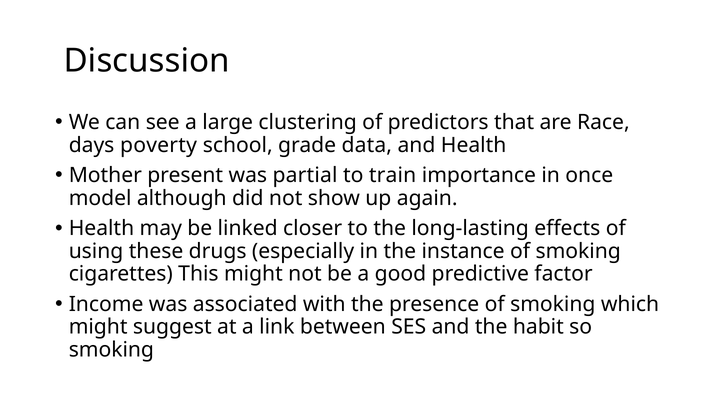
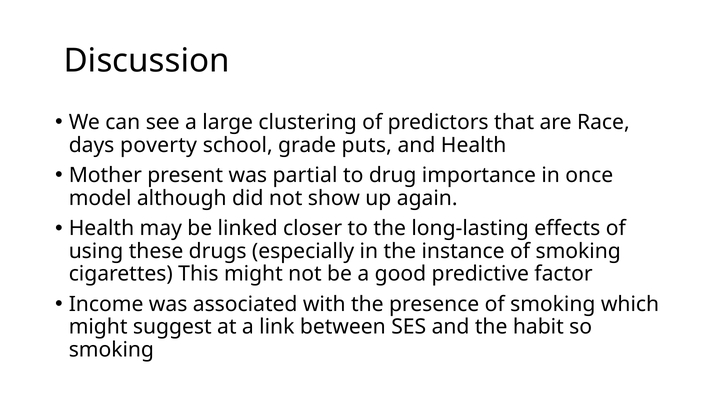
data: data -> puts (367, 145)
train: train -> drug (393, 175)
